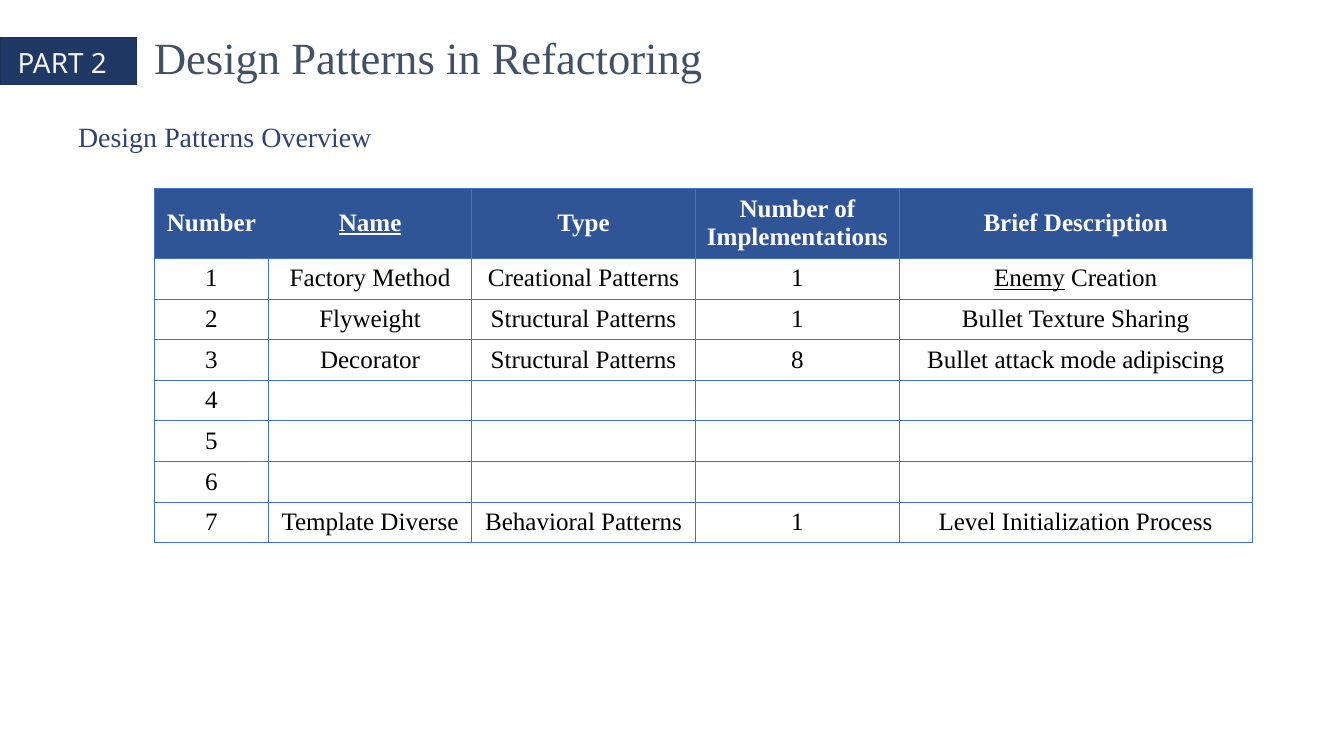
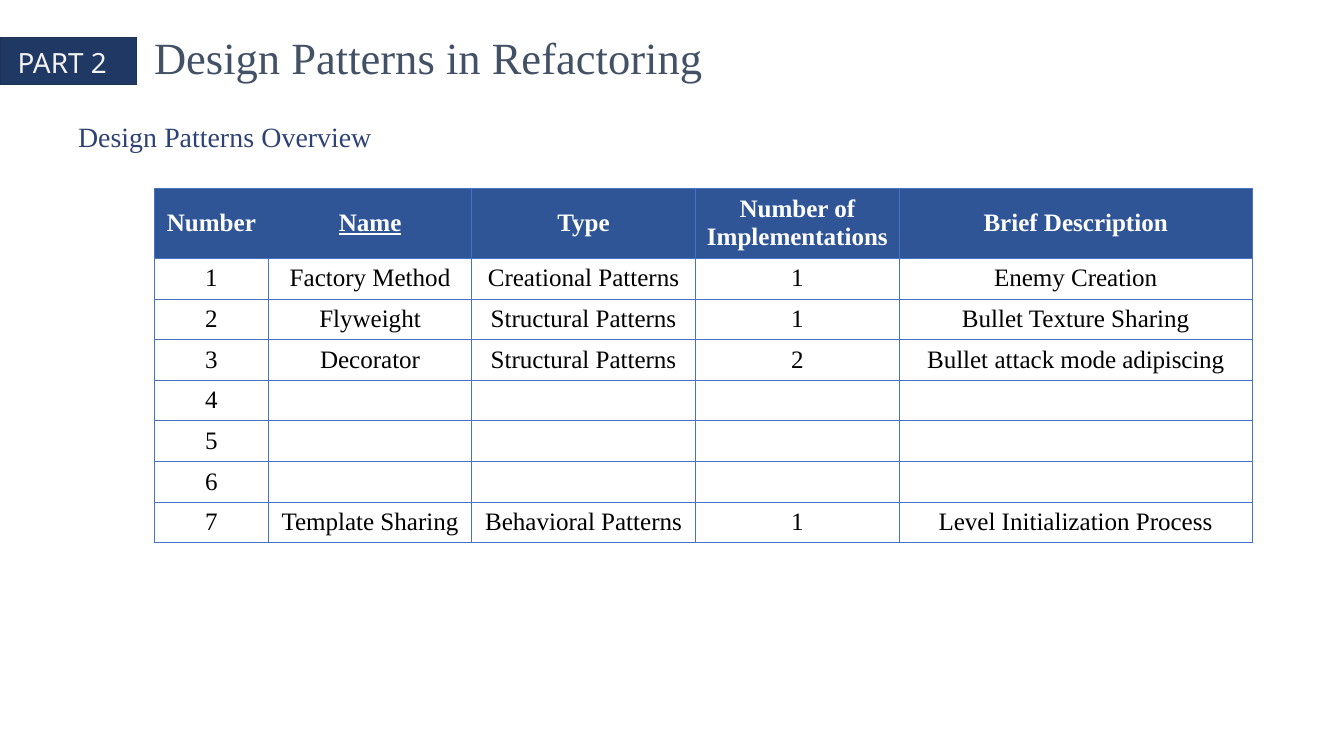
Enemy underline: present -> none (1029, 279)
Patterns 8: 8 -> 2 (797, 360)
Template Diverse: Diverse -> Sharing (419, 523)
